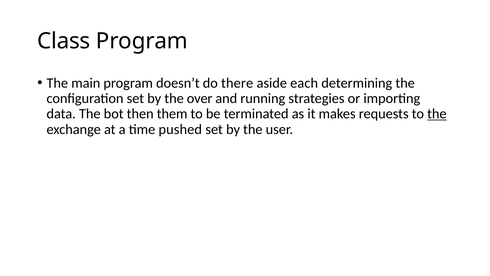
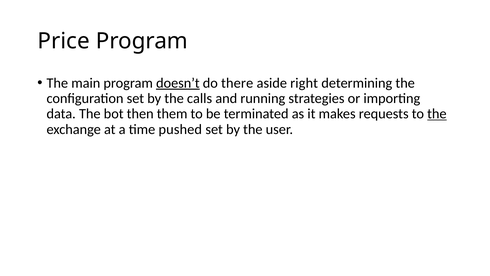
Class: Class -> Price (64, 41)
doesn’t underline: none -> present (178, 83)
each: each -> right (304, 83)
over: over -> calls (200, 98)
